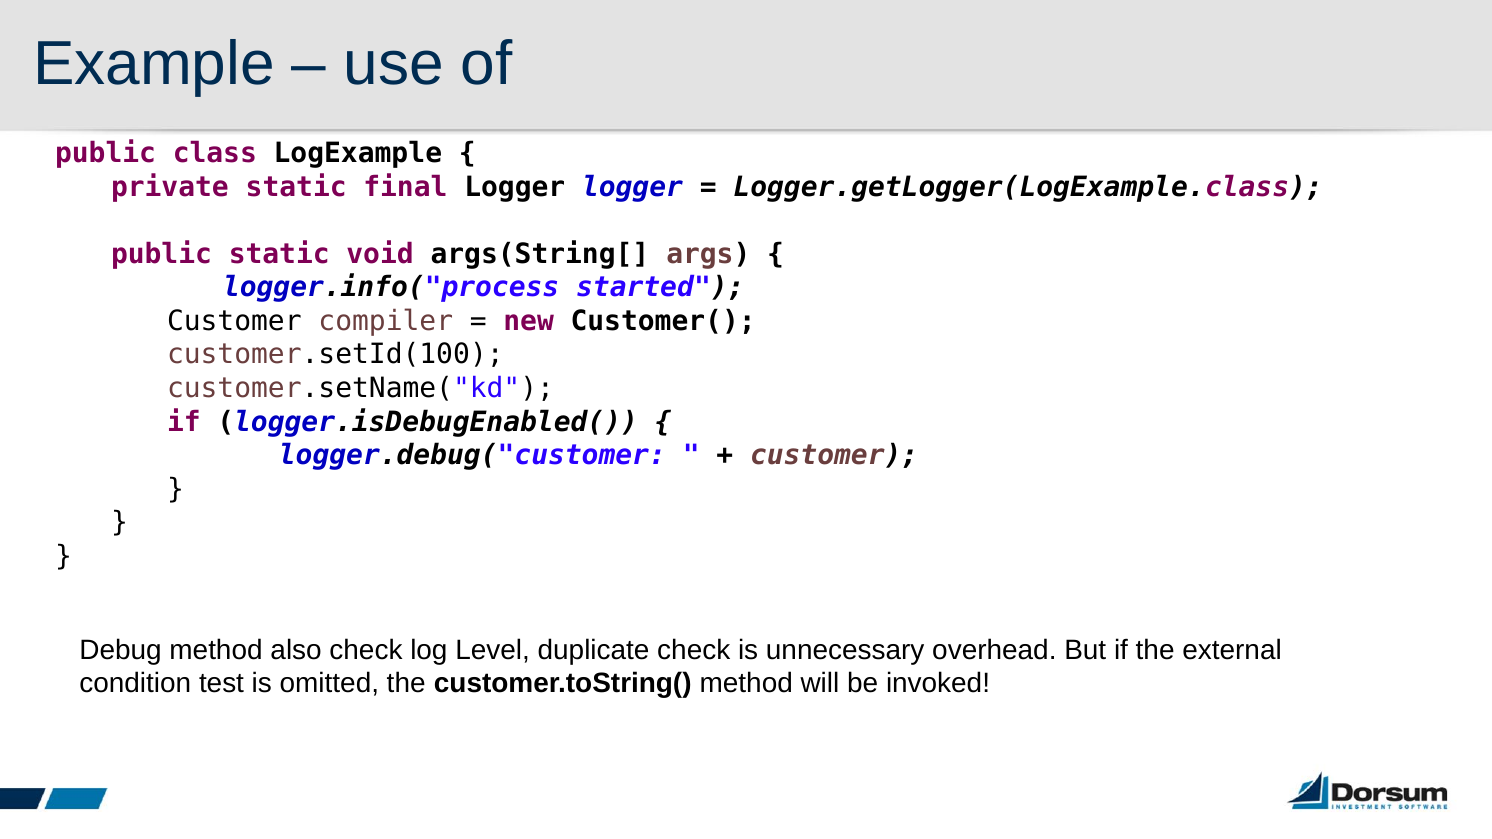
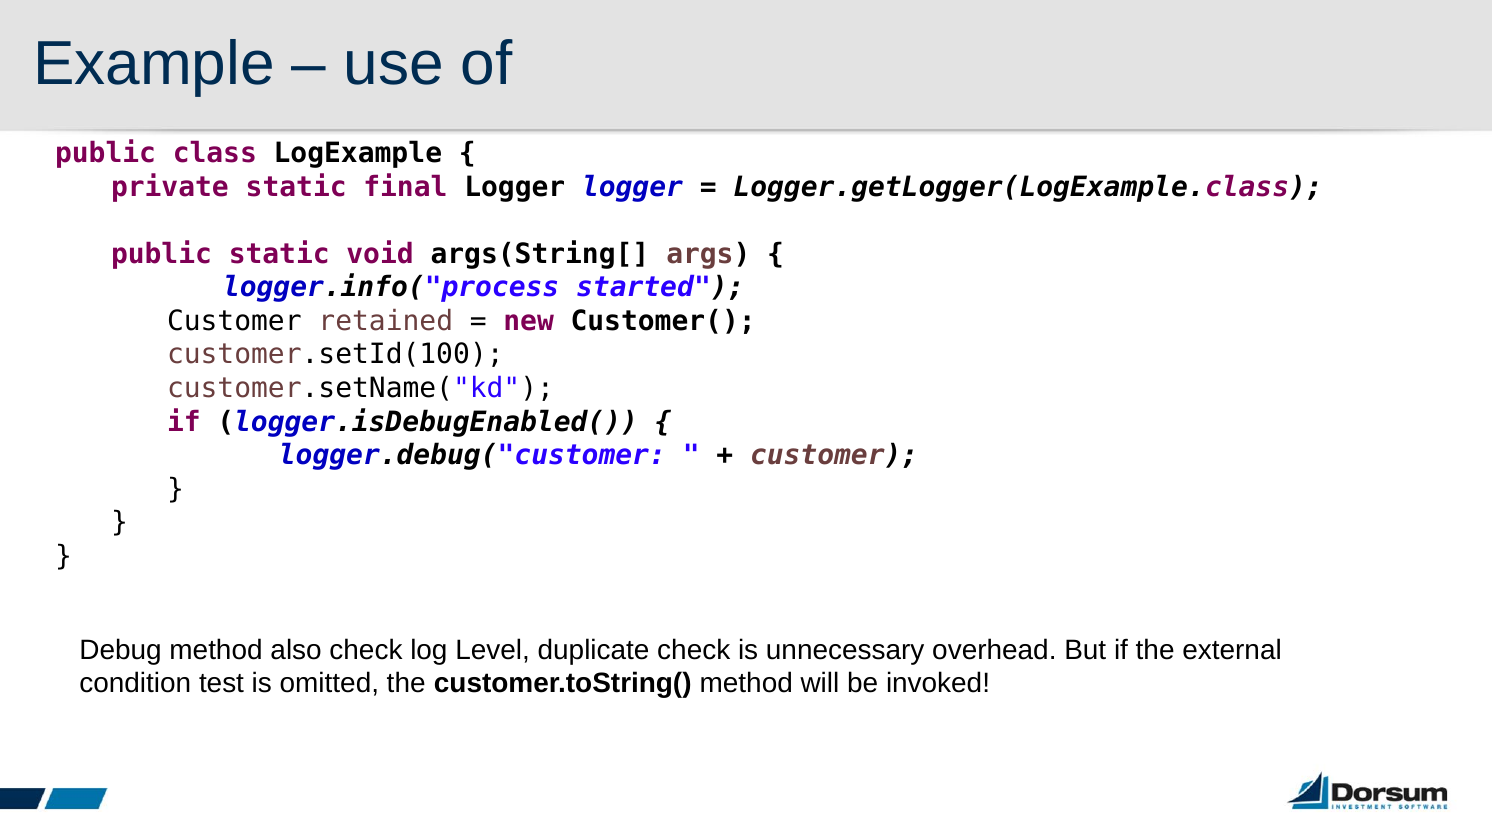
compiler: compiler -> retained (386, 321)
